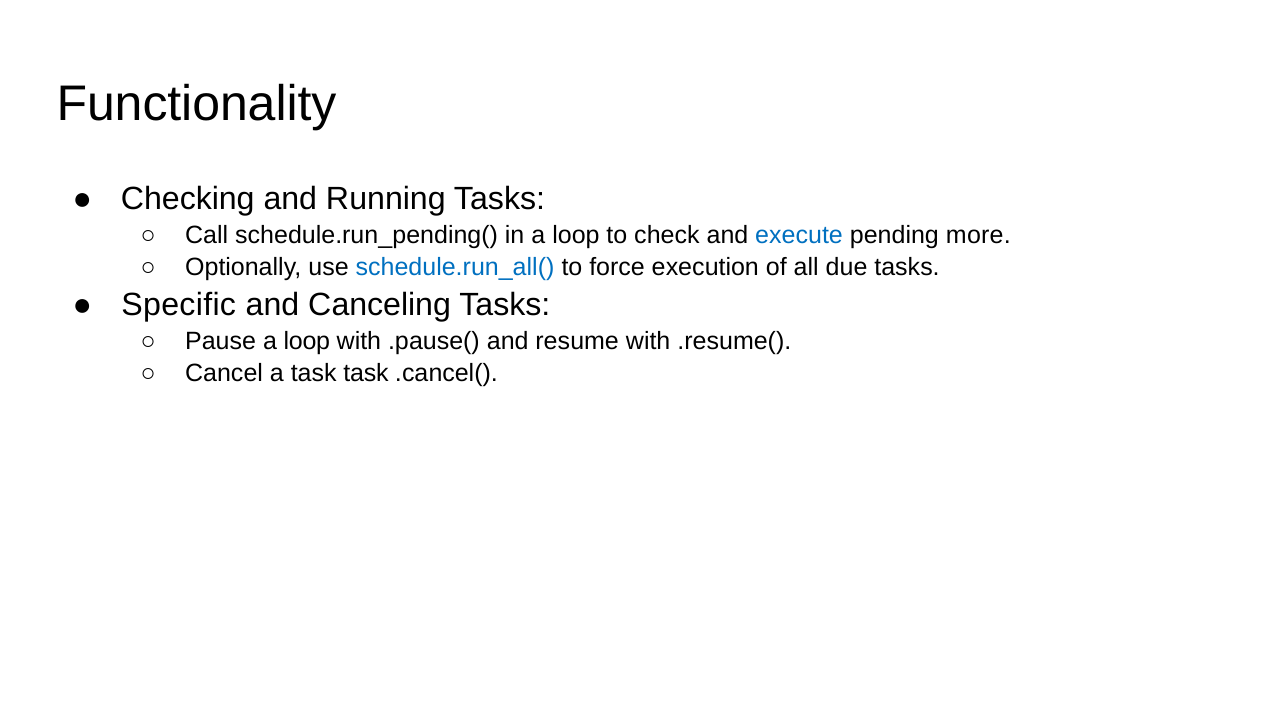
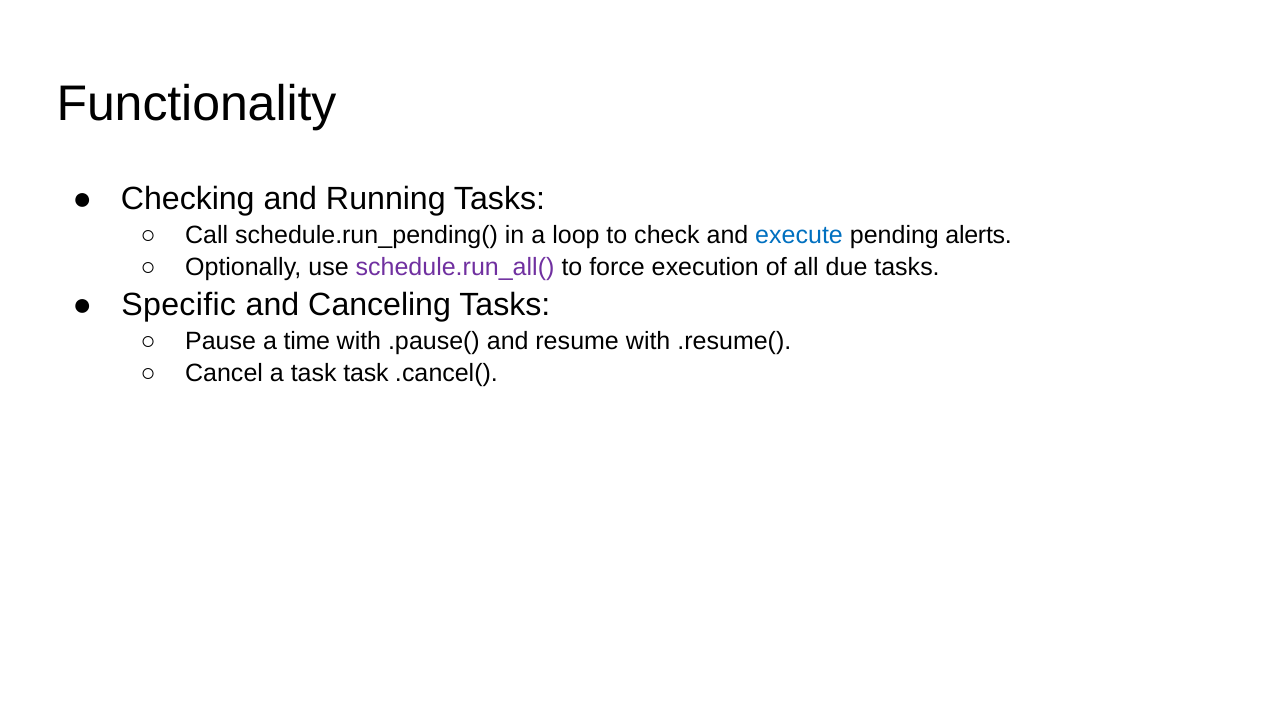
more: more -> alerts (979, 235)
schedule.run_all( colour: blue -> purple (455, 267)
Pause a loop: loop -> time (307, 341)
